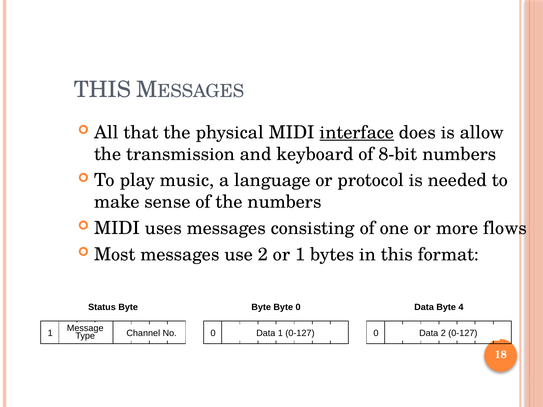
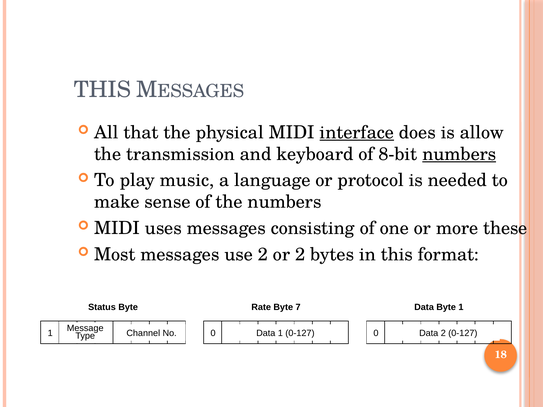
numbers underline: none -> present (459, 154)
flows: flows -> these (505, 228)
or 1: 1 -> 2 (300, 255)
Status Byte Byte: Byte -> Rate (261, 307)
Byte 0: 0 -> 7 (298, 307)
Byte 4: 4 -> 1 (461, 307)
